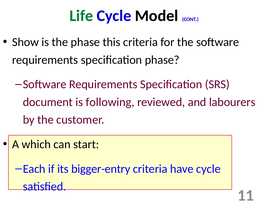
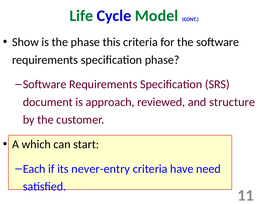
Model colour: black -> green (157, 16)
following: following -> approach (110, 102)
labourers: labourers -> structure (232, 102)
bigger-entry: bigger-entry -> never-entry (101, 168)
have cycle: cycle -> need (208, 168)
